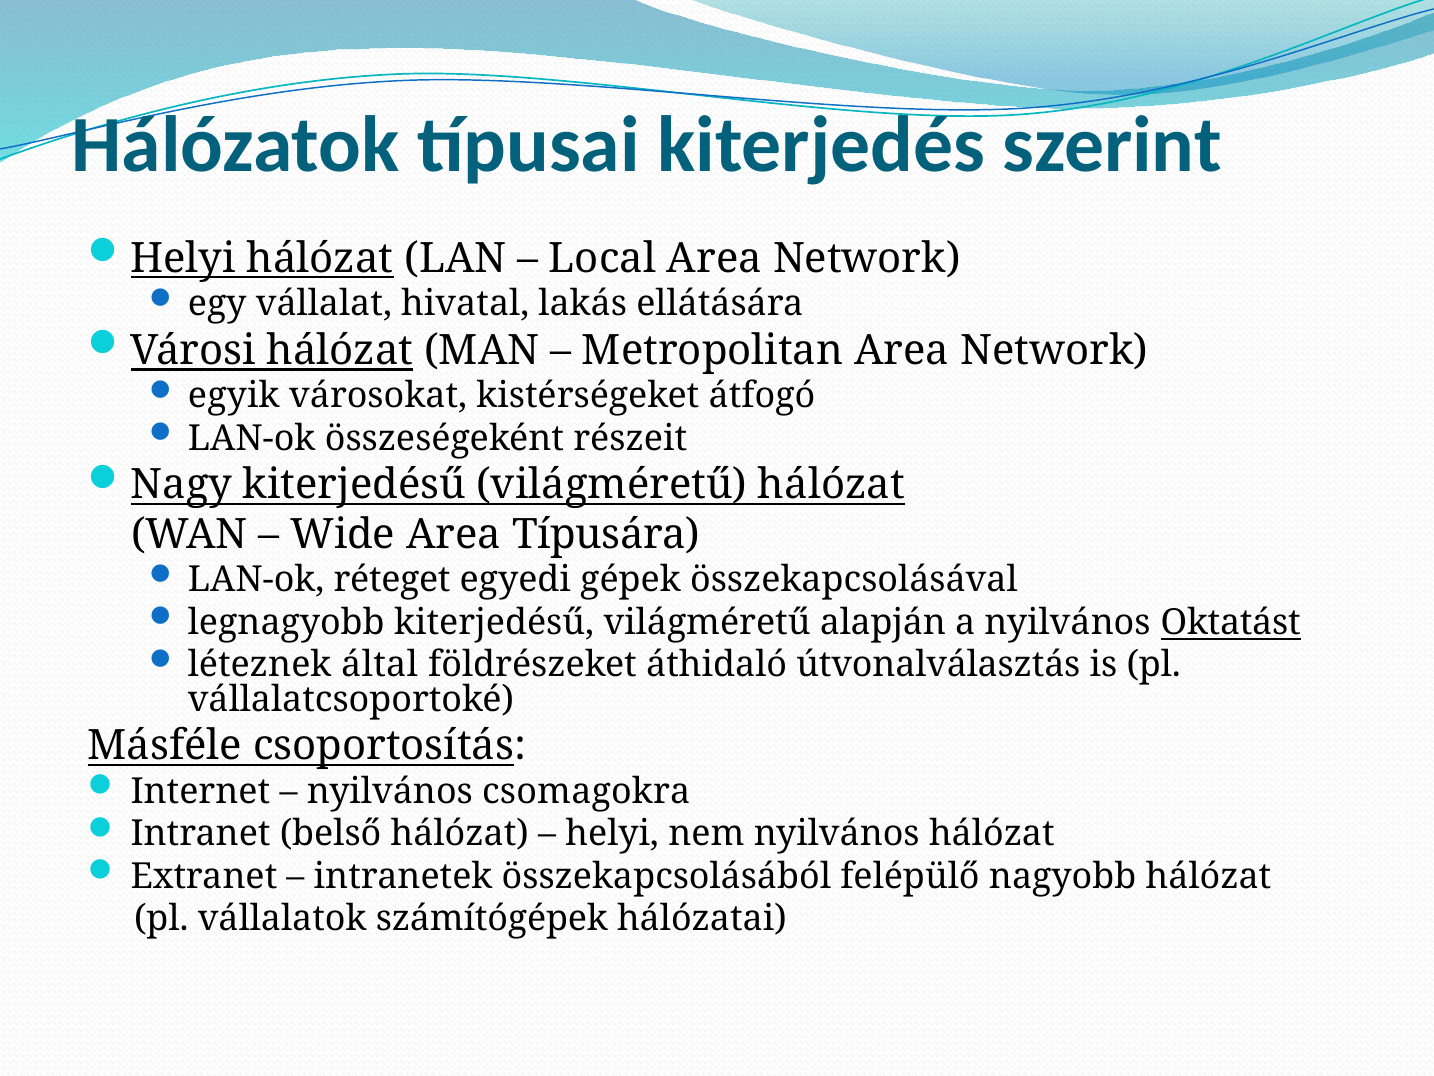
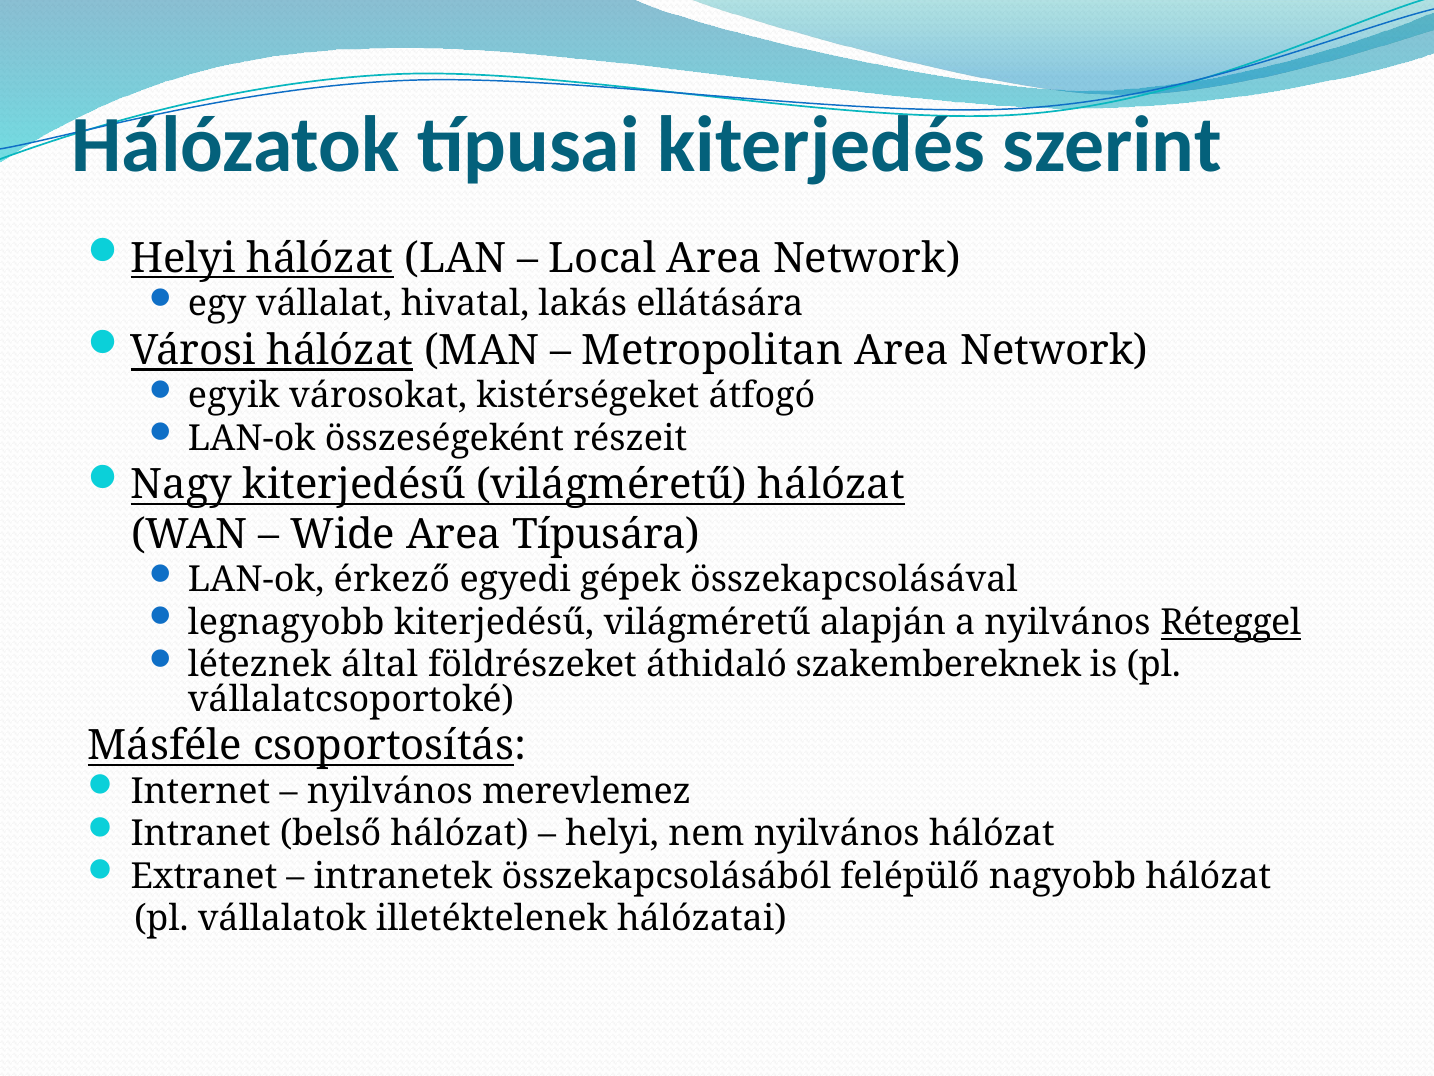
réteget: réteget -> érkező (392, 580)
Oktatást: Oktatást -> Réteggel (1231, 622)
útvonalválasztás: útvonalválasztás -> szakembereknek (938, 665)
csomagokra: csomagokra -> merevlemez (587, 791)
számítógépek: számítógépek -> illetéktelenek (492, 918)
